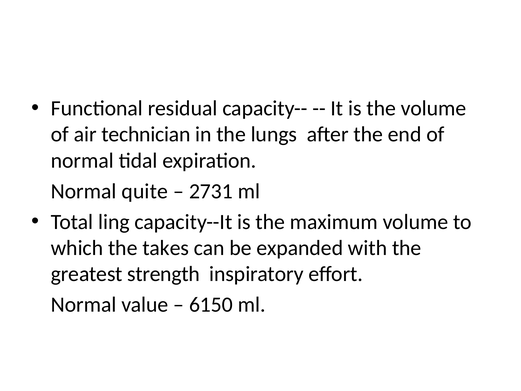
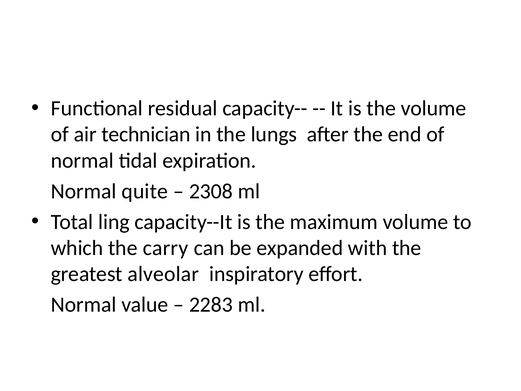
2731: 2731 -> 2308 (211, 191)
takes: takes -> carry (166, 248)
strength: strength -> alveolar (163, 274)
6150: 6150 -> 2283 (211, 305)
